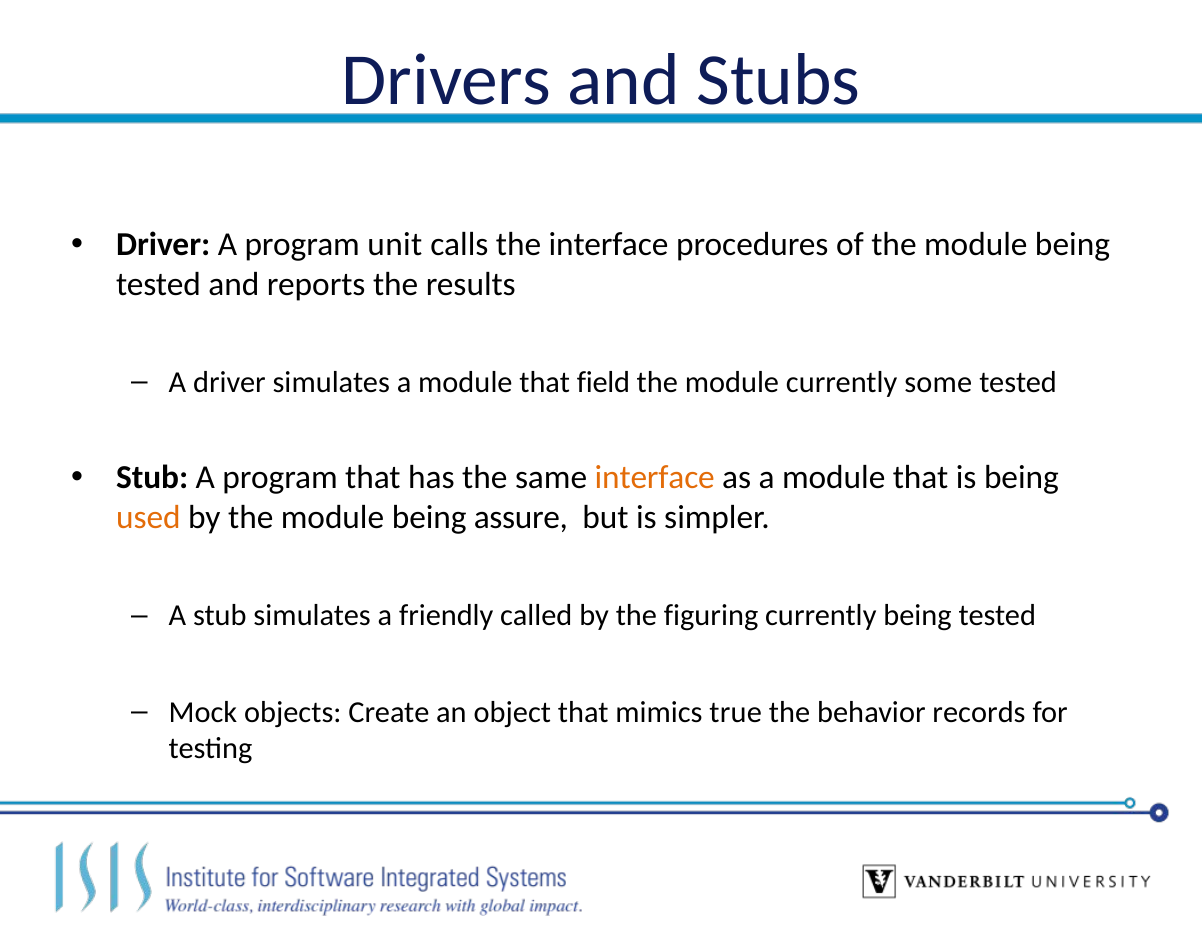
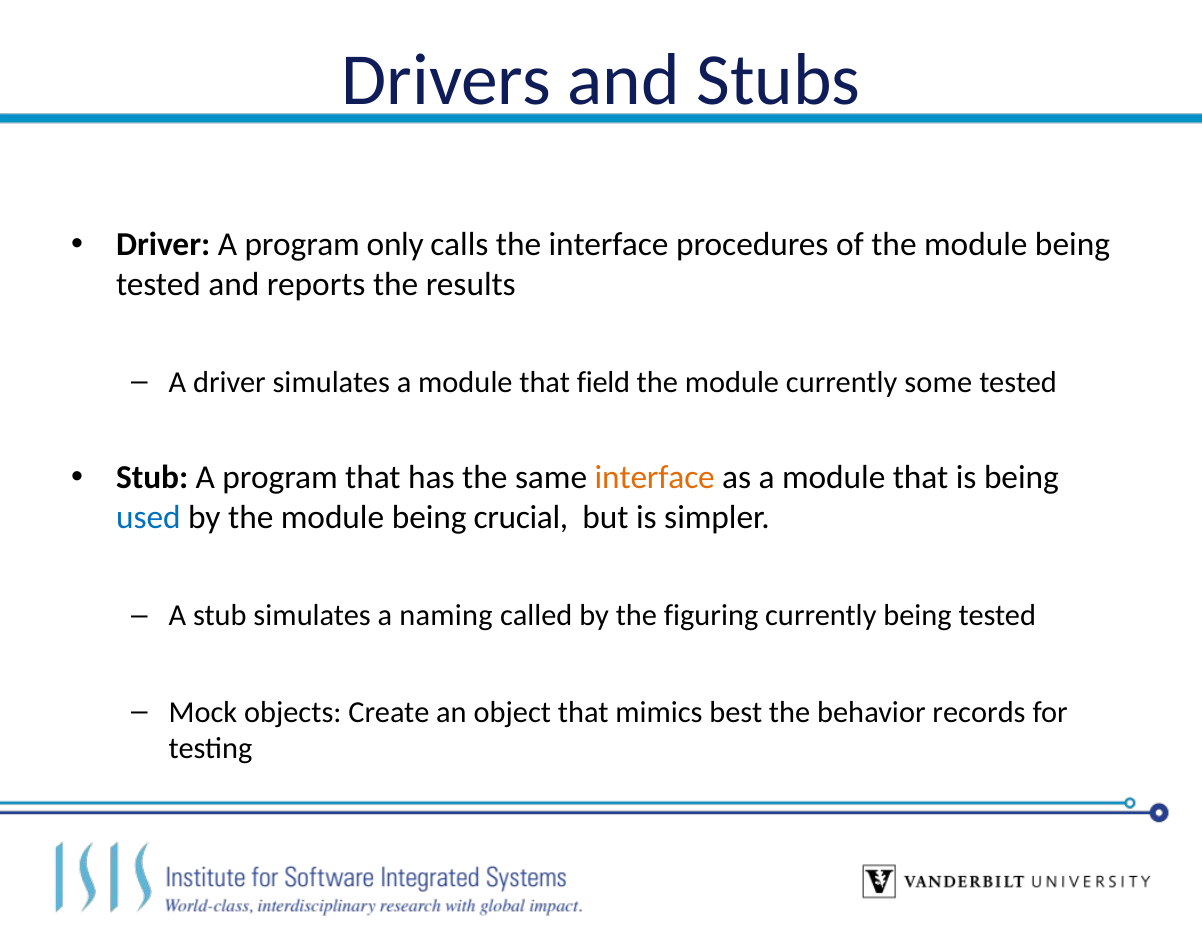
unit: unit -> only (395, 245)
used colour: orange -> blue (148, 518)
assure: assure -> crucial (521, 518)
friendly: friendly -> naming (446, 616)
true: true -> best (736, 712)
